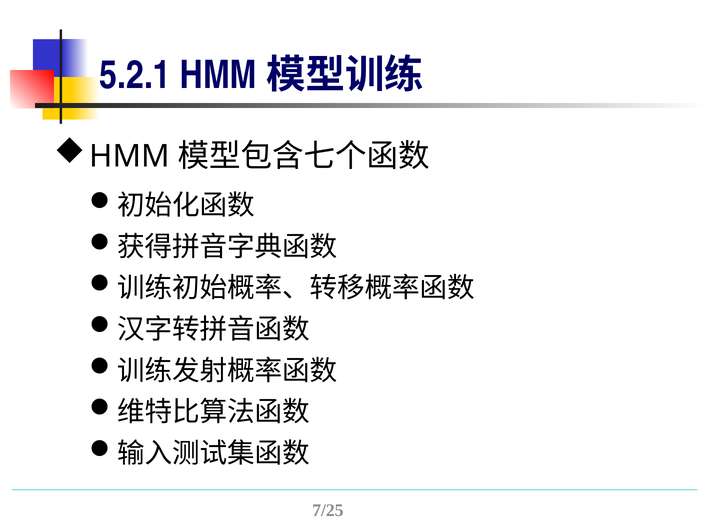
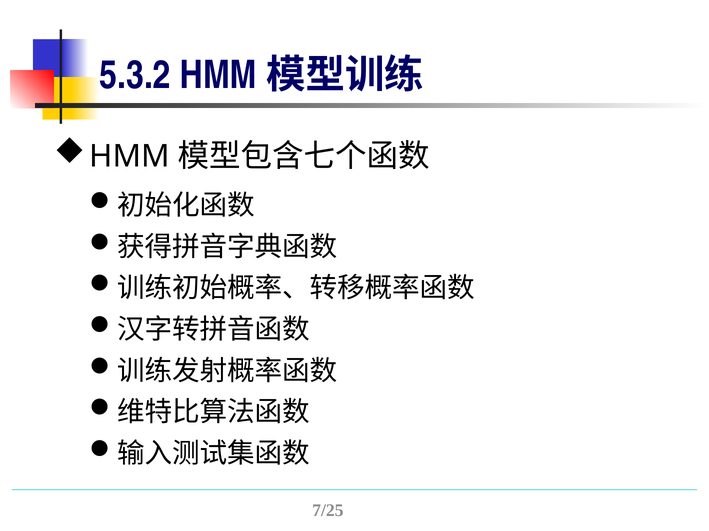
5.2.1: 5.2.1 -> 5.3.2 (135, 76)
